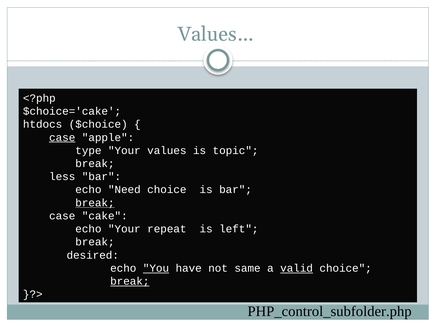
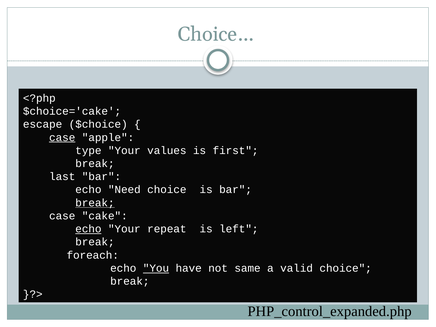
Values…: Values… -> Choice… (215, 34)
htdocs: htdocs -> escape (43, 124)
topic: topic -> first (236, 150)
less: less -> last (62, 177)
echo underline: none -> present (88, 229)
desired: desired -> foreach (93, 255)
valid underline: present -> none (297, 268)
break underline: present -> none (130, 281)
PHP_control_subfolder.php: PHP_control_subfolder.php -> PHP_control_expanded.php (330, 311)
